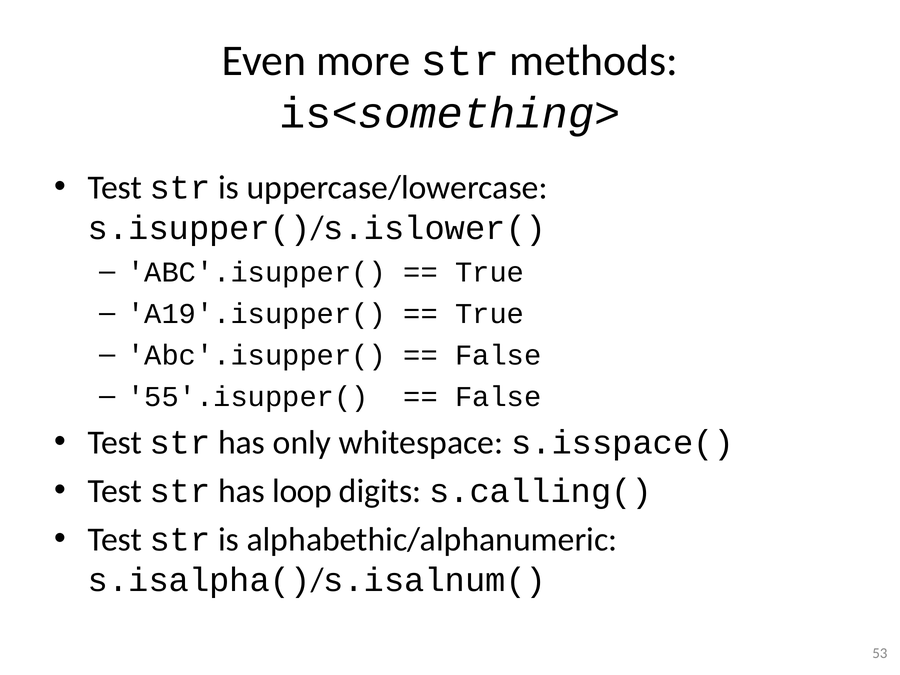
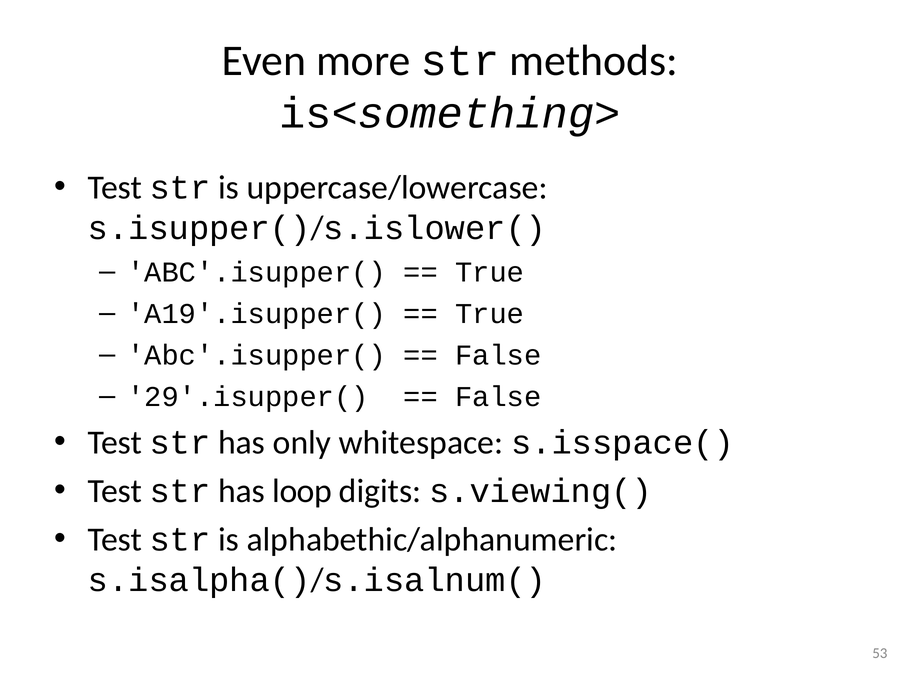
55'.isupper(: 55'.isupper( -> 29'.isupper( (248, 397)
s.calling(: s.calling( -> s.viewing( (541, 491)
